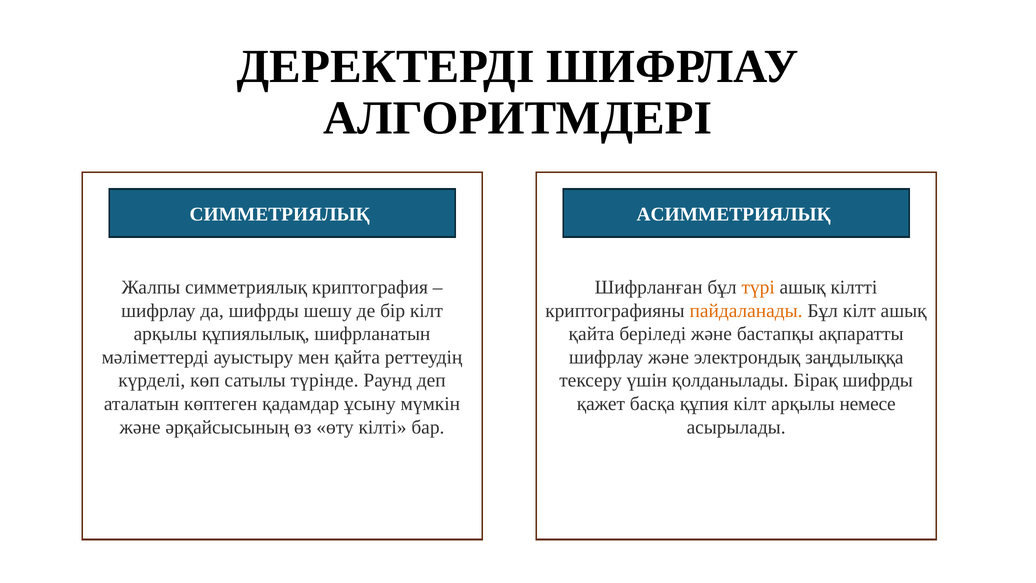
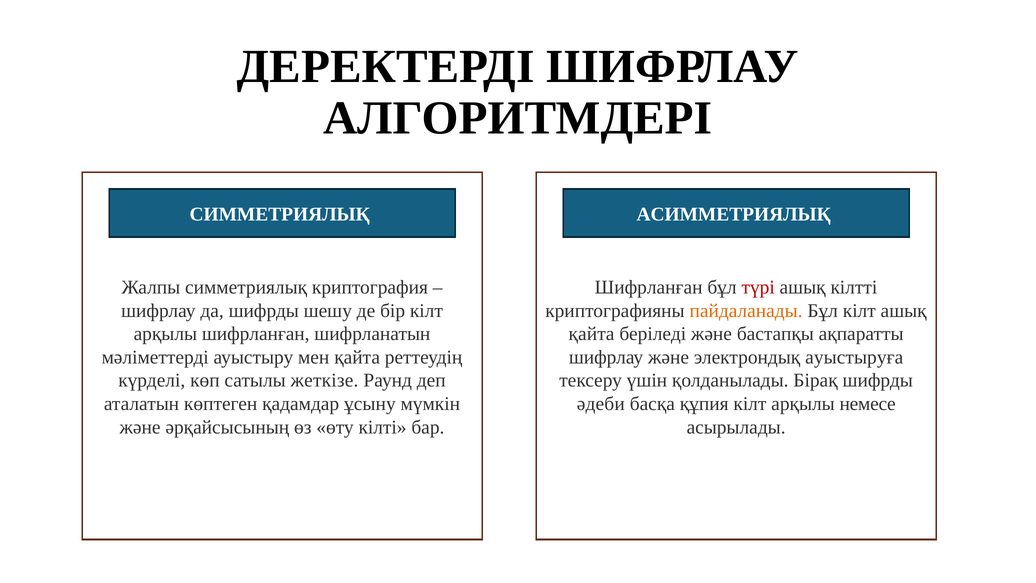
түрі colour: orange -> red (758, 287)
арқылы құпиялылық: құпиялылық -> шифрланған (256, 334)
заңдылыққа: заңдылыққа -> ауыстыруға (854, 357)
түрінде: түрінде -> жеткізе (325, 380)
қажет: қажет -> әдеби (601, 404)
